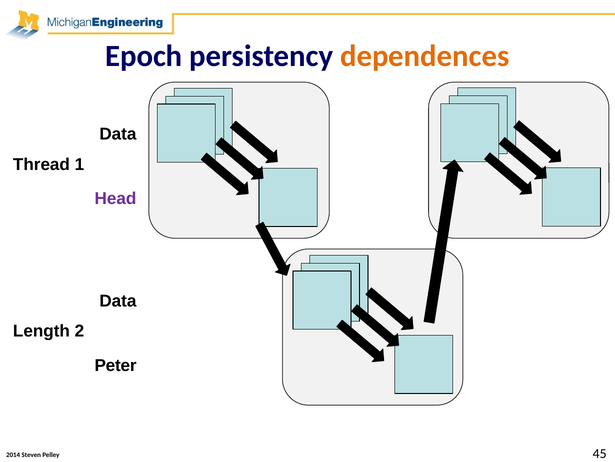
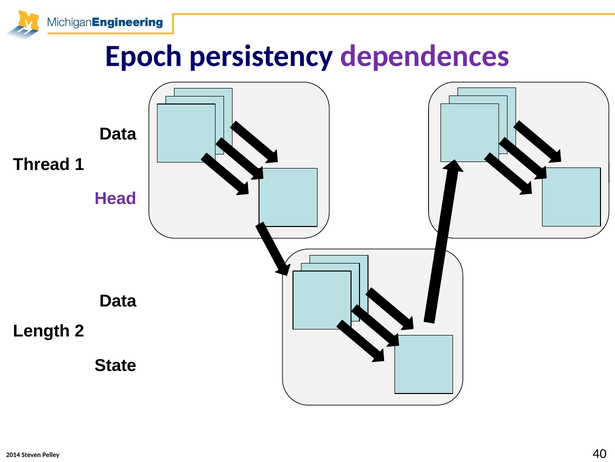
dependences colour: orange -> purple (425, 56)
Peter: Peter -> State (115, 365)
45: 45 -> 40 (600, 453)
